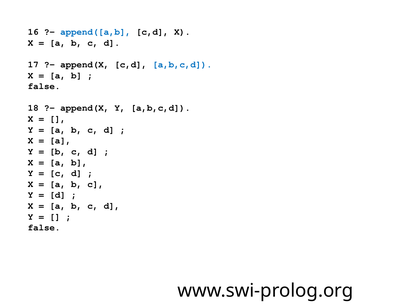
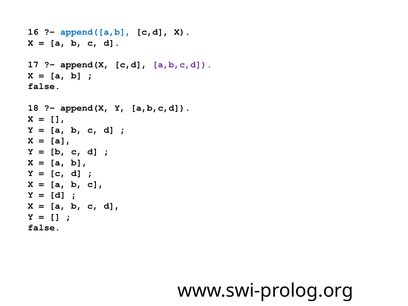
a,b,c,d colour: blue -> purple (182, 65)
